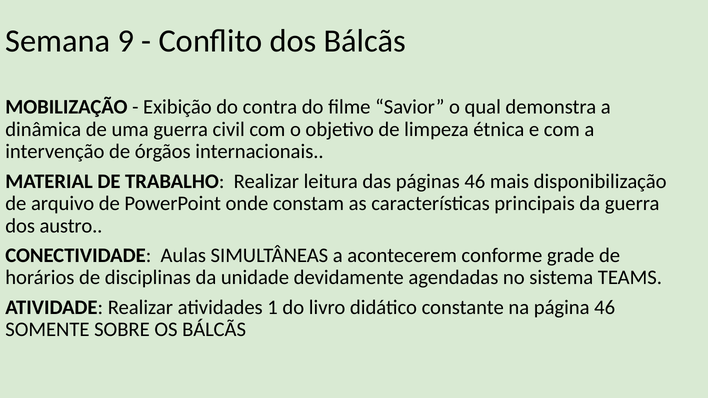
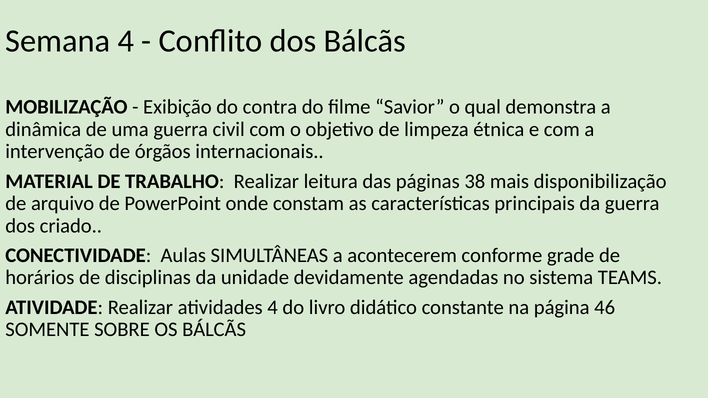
Semana 9: 9 -> 4 (126, 41)
páginas 46: 46 -> 38 (475, 181)
austro: austro -> criado (71, 226)
atividades 1: 1 -> 4 (273, 307)
